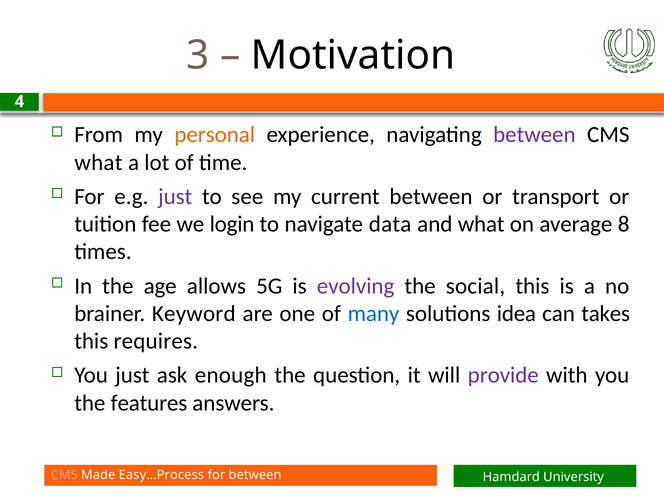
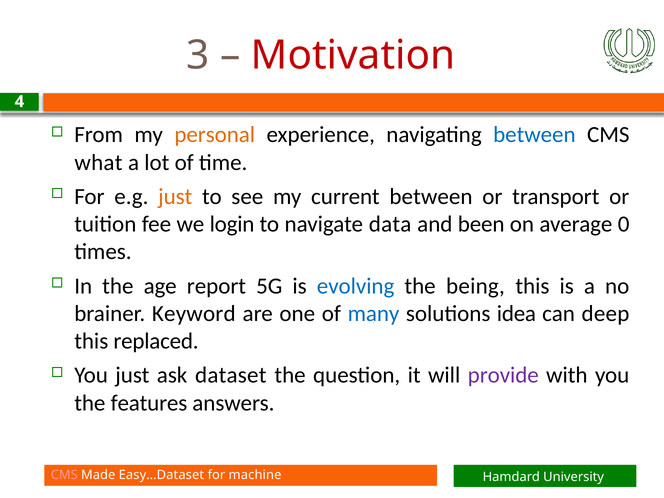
Motivation colour: black -> red (353, 55)
between colour: purple -> blue (534, 135)
just colour: purple -> orange (175, 197)
and what: what -> been (481, 224)
8: 8 -> 0 (624, 224)
allows: allows -> report (216, 286)
evolving colour: purple -> blue (356, 286)
social: social -> being (475, 286)
takes: takes -> deep (605, 314)
requires: requires -> replaced (156, 341)
enough: enough -> dataset (231, 375)
Easy…Process: Easy…Process -> Easy…Dataset (161, 475)
for between: between -> machine (255, 475)
